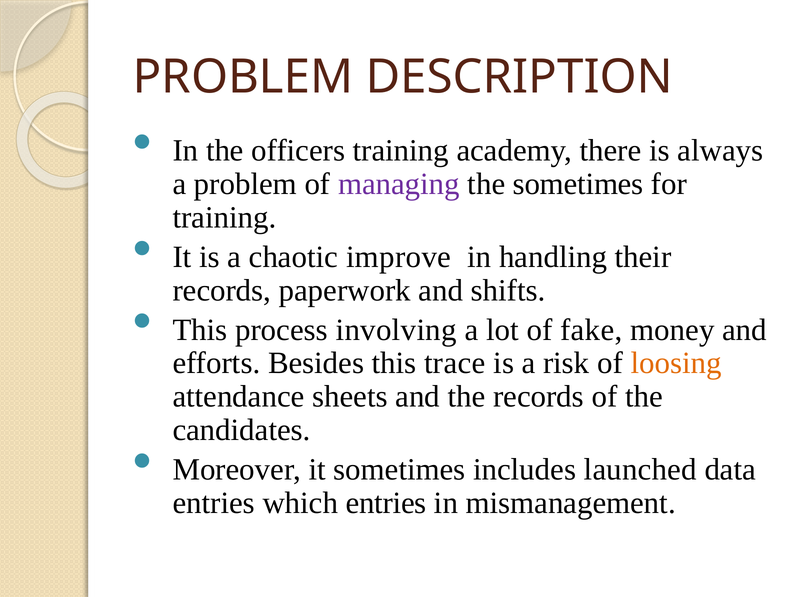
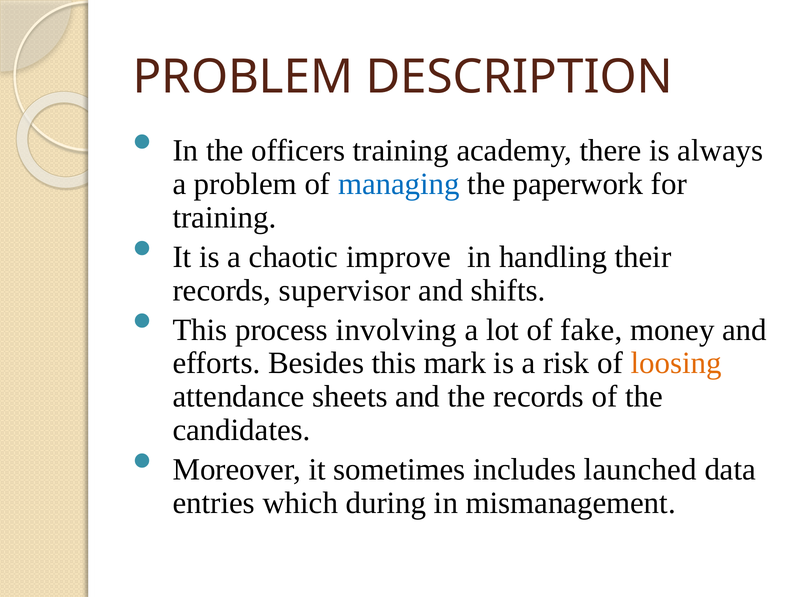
managing colour: purple -> blue (399, 184)
the sometimes: sometimes -> paperwork (578, 184)
paperwork: paperwork -> supervisor (345, 290)
trace: trace -> mark (455, 363)
which entries: entries -> during (386, 503)
